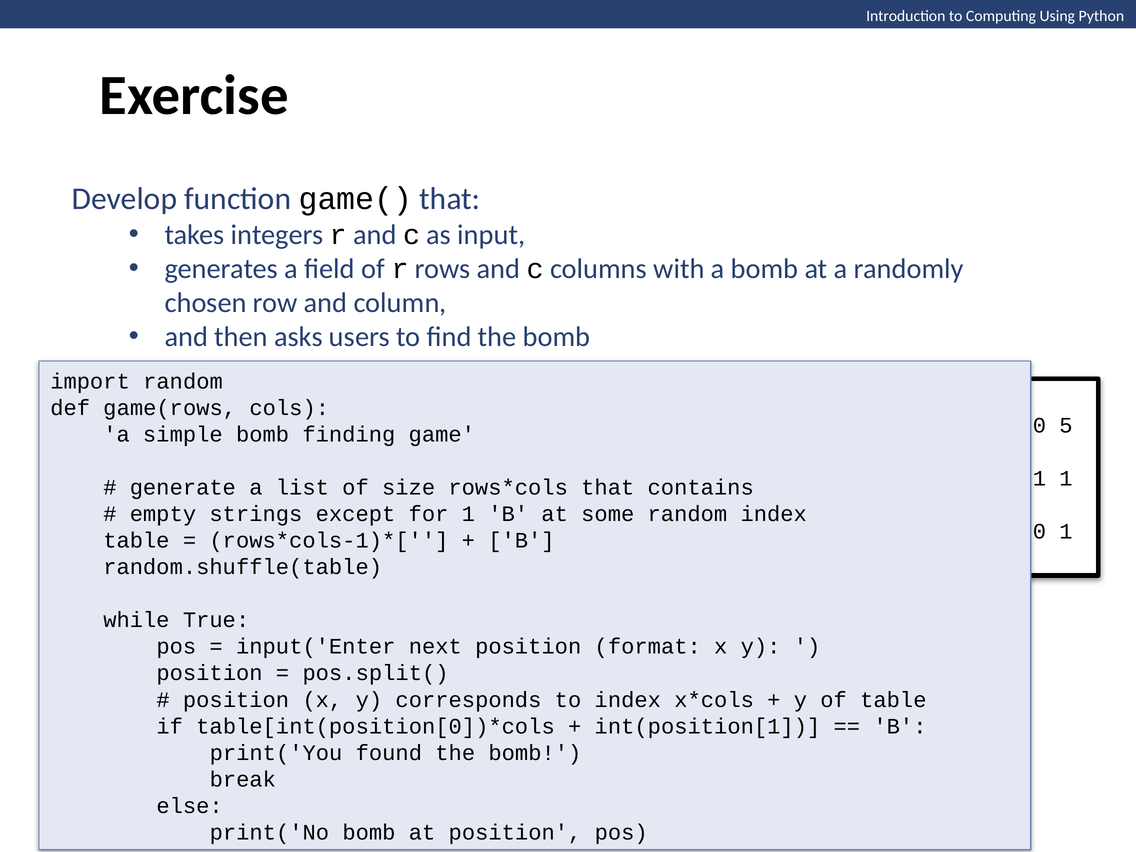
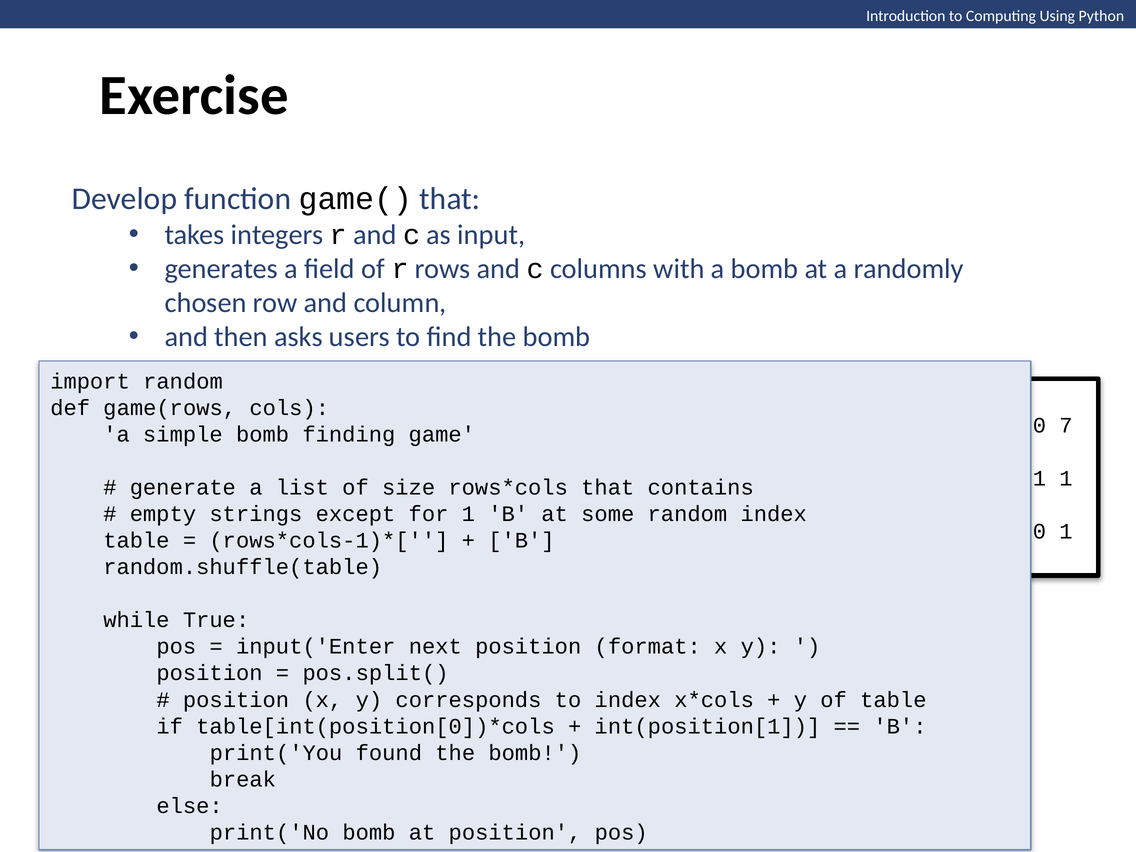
5: 5 -> 7 (1066, 426)
